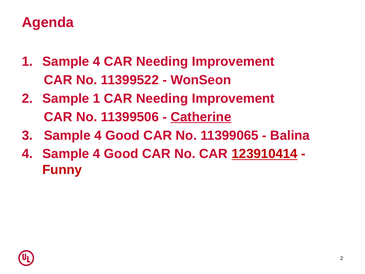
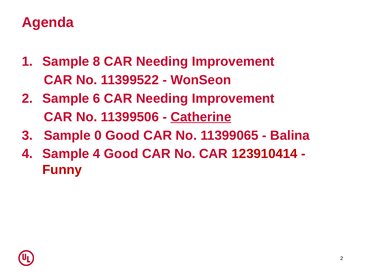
1 Sample 4: 4 -> 8 (97, 62)
Sample 1: 1 -> 6 (97, 98)
3 Sample 4: 4 -> 0 (98, 135)
123910414 underline: present -> none (265, 154)
